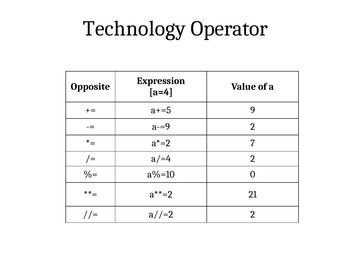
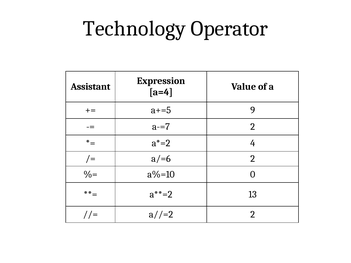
Opposite: Opposite -> Assistant (91, 87)
a-=9: a-=9 -> a-=7 (161, 127)
7: 7 -> 4 (253, 143)
a/=4: a/=4 -> a/=6 (161, 159)
21: 21 -> 13 (253, 195)
